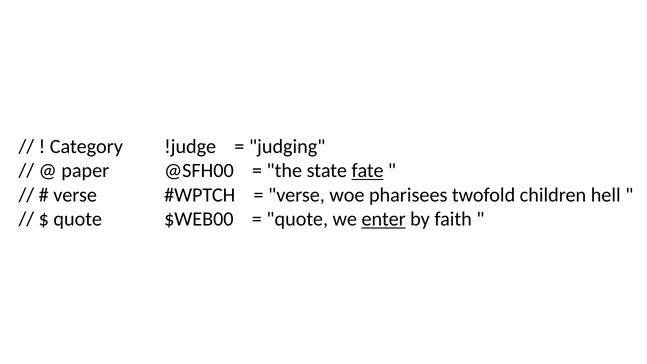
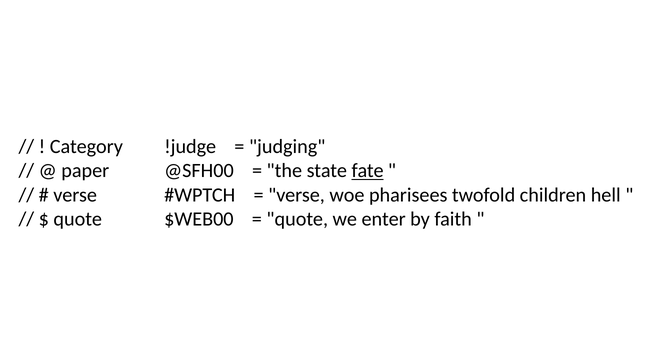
enter underline: present -> none (384, 219)
